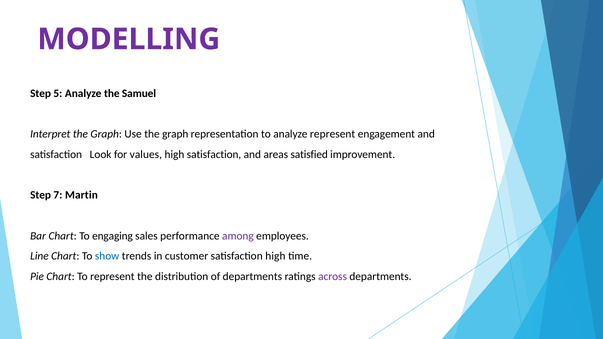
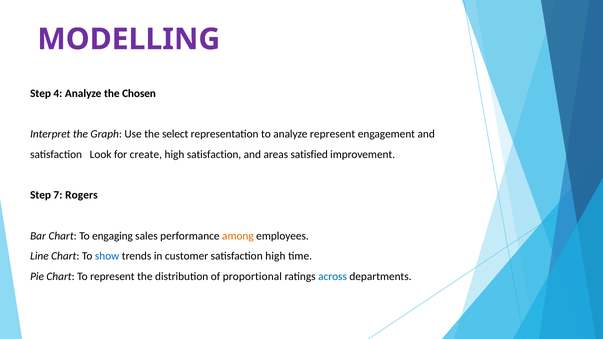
5: 5 -> 4 (58, 94)
Samuel: Samuel -> Chosen (139, 94)
Use the graph: graph -> select (175, 134)
values: values -> create (146, 155)
Martin: Martin -> Rogers (81, 195)
among colour: purple -> orange (238, 236)
of departments: departments -> proportional (252, 277)
across colour: purple -> blue (333, 277)
